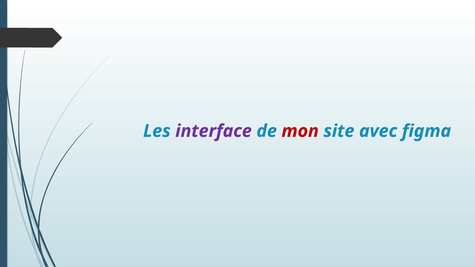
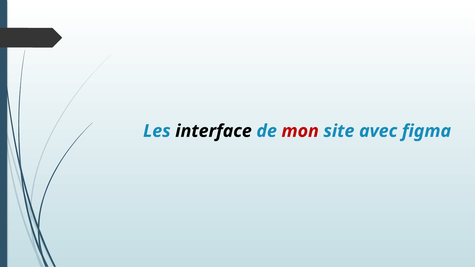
interface colour: purple -> black (214, 131)
